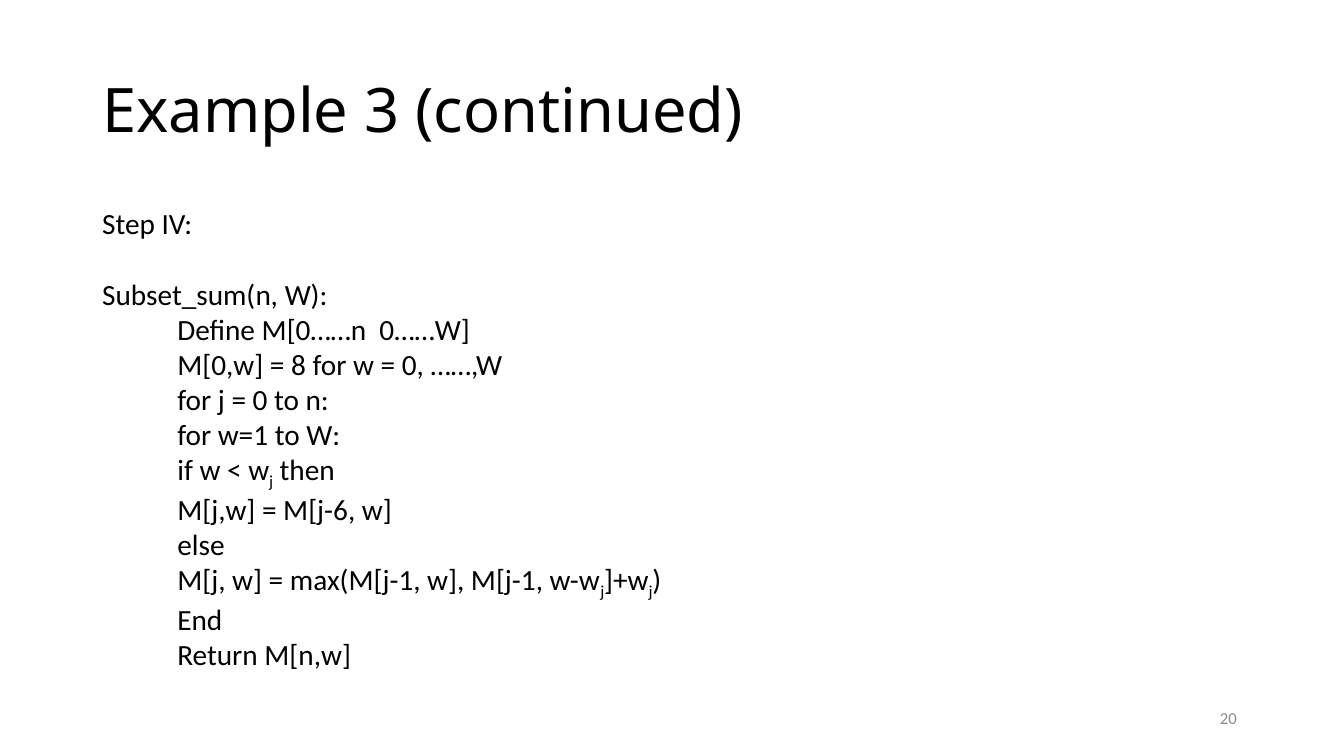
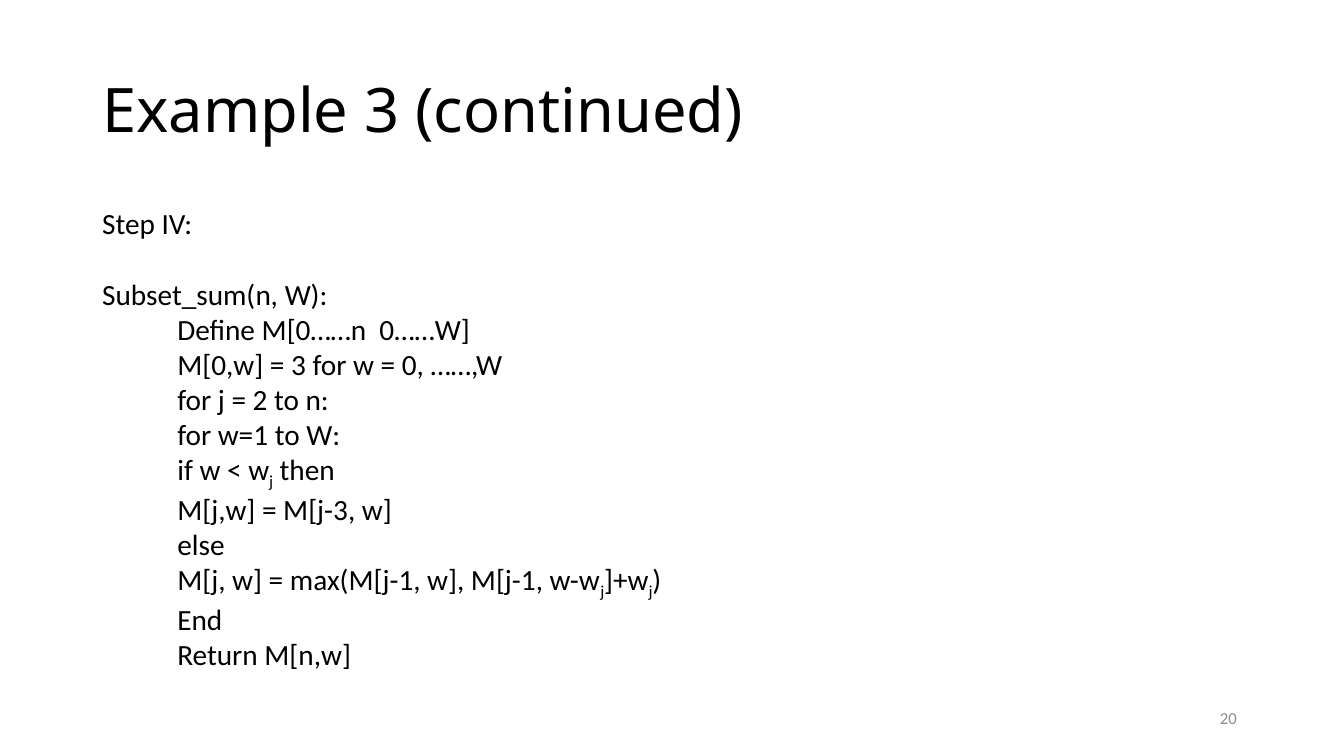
8: 8 -> 3 (299, 366)
0: 0 -> 2 (260, 401)
M[j-6: M[j-6 -> M[j-3 (319, 511)
